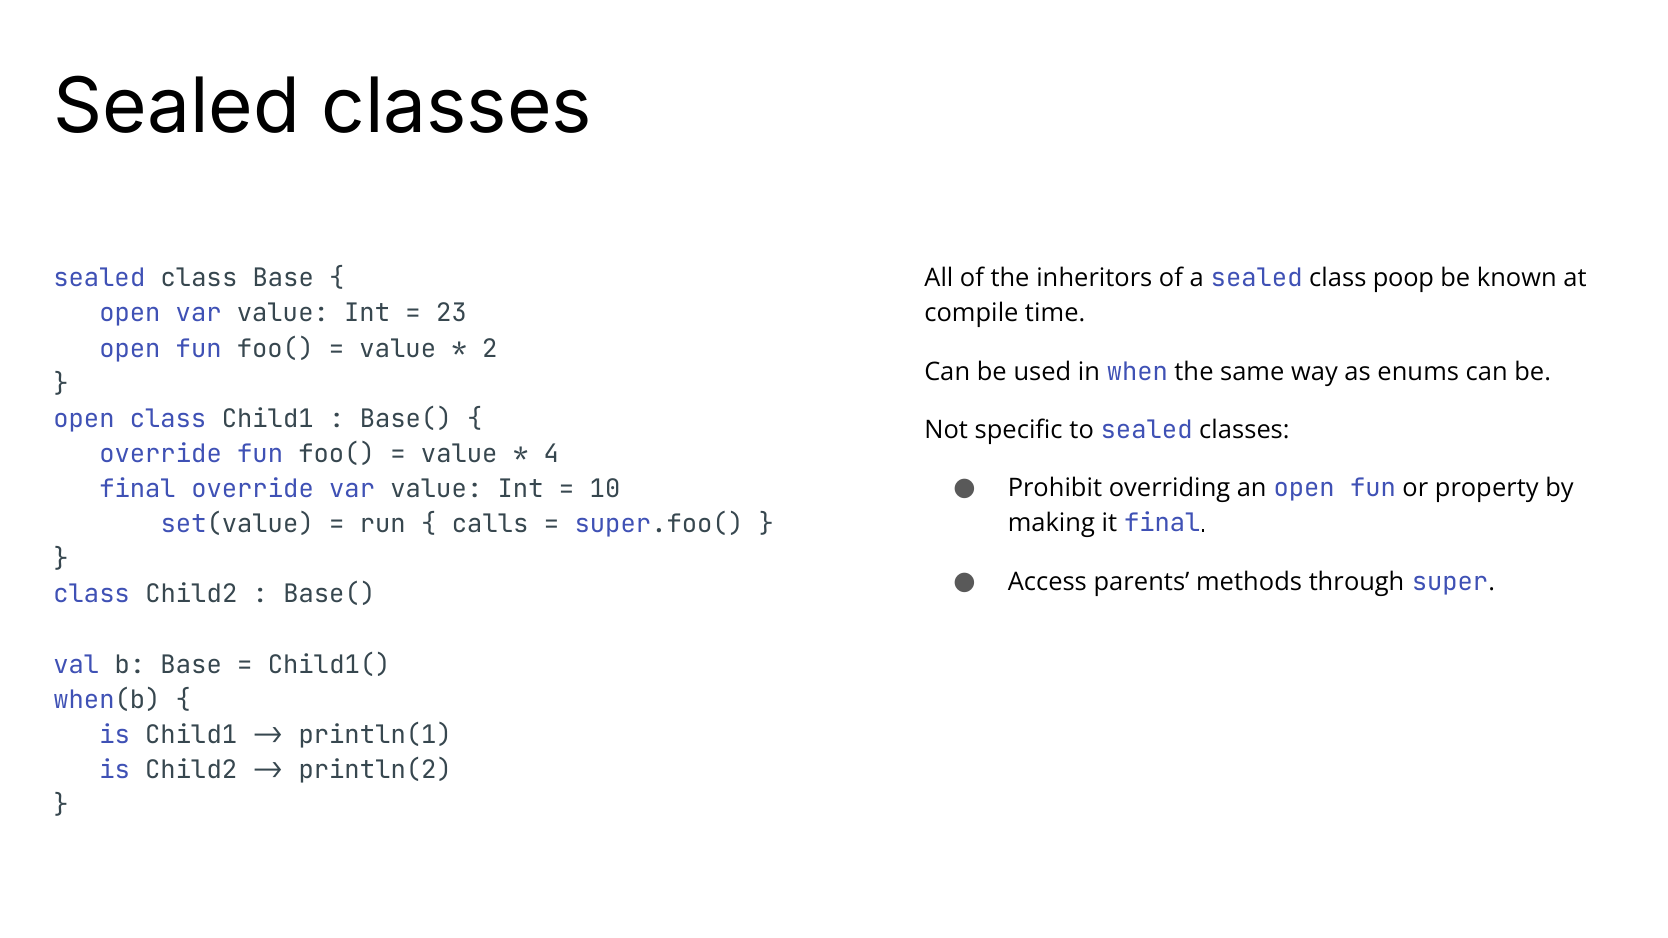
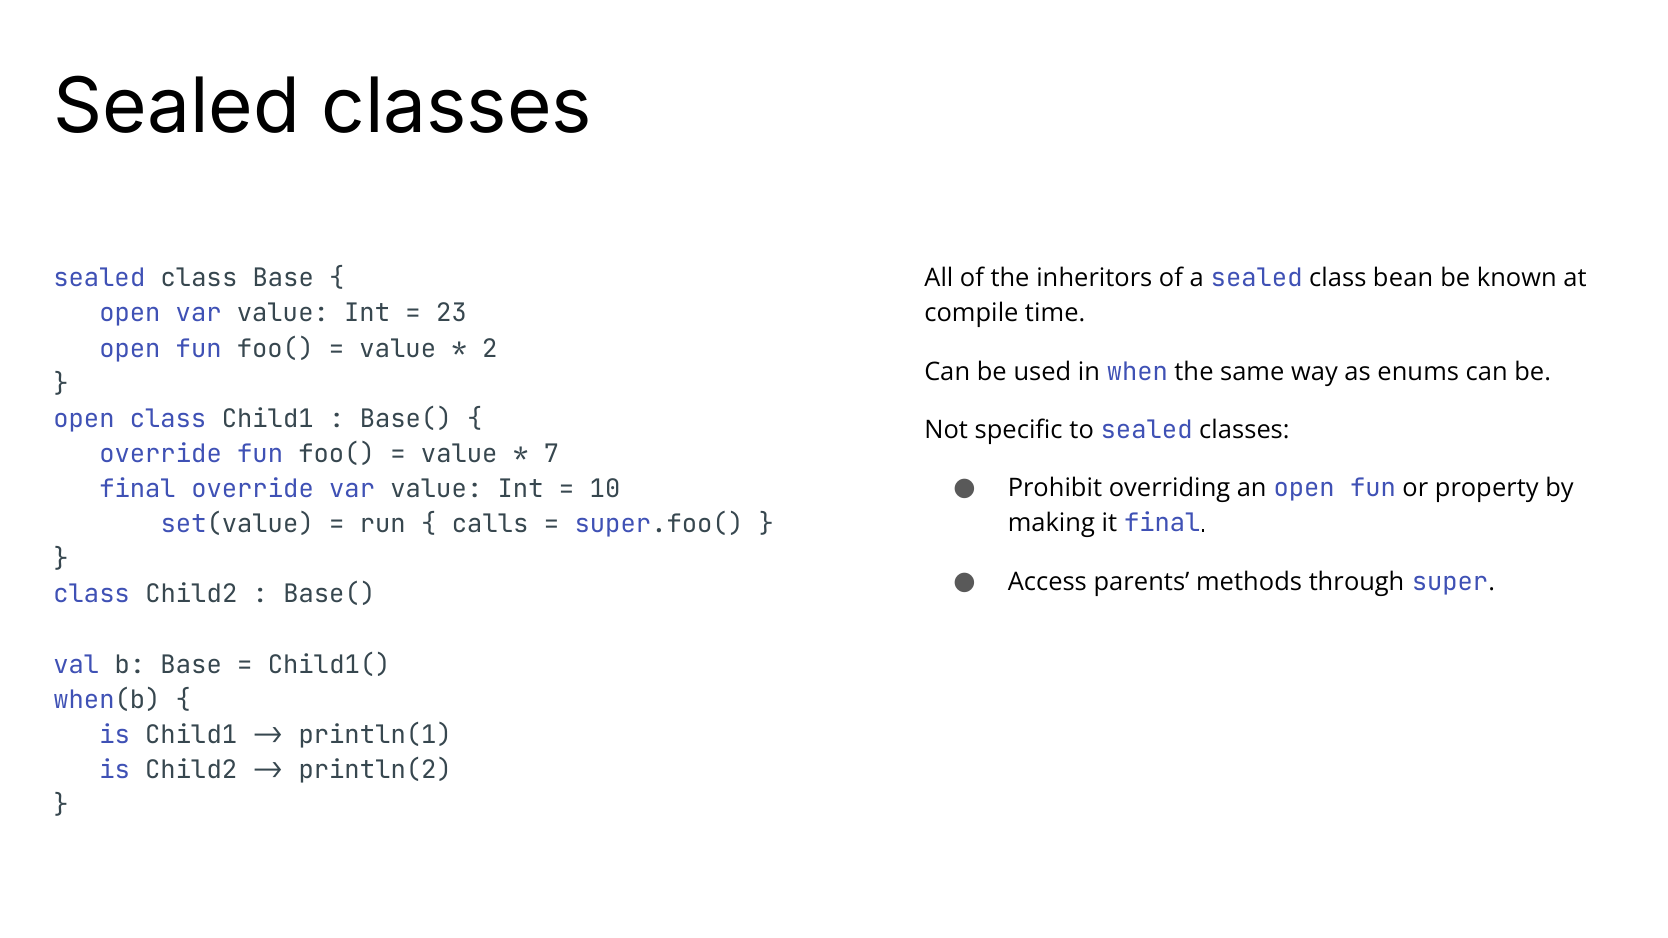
poop: poop -> bean (1403, 278)
4: 4 -> 7 (551, 454)
